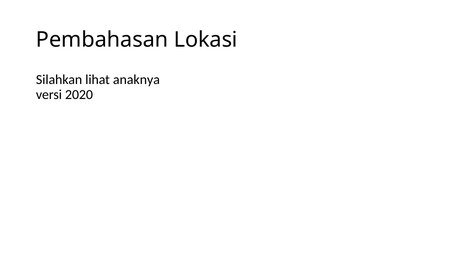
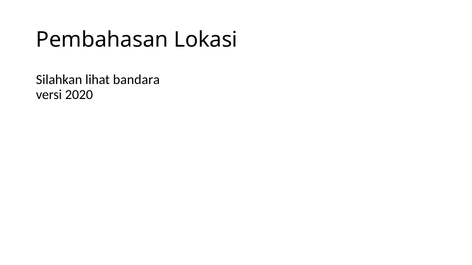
anaknya: anaknya -> bandara (136, 80)
